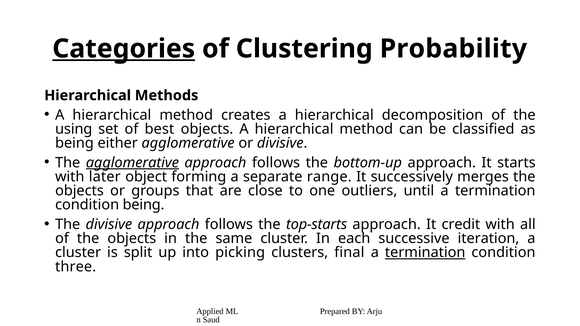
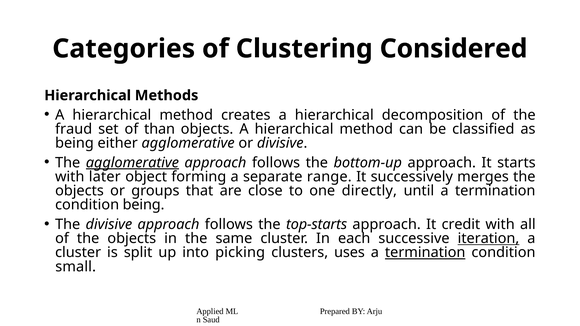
Categories underline: present -> none (124, 49)
Probability: Probability -> Considered (454, 49)
using: using -> fraud (74, 129)
best: best -> than (160, 129)
outliers: outliers -> directly (369, 191)
iteration underline: none -> present (488, 239)
final: final -> uses (349, 253)
three: three -> small (76, 267)
